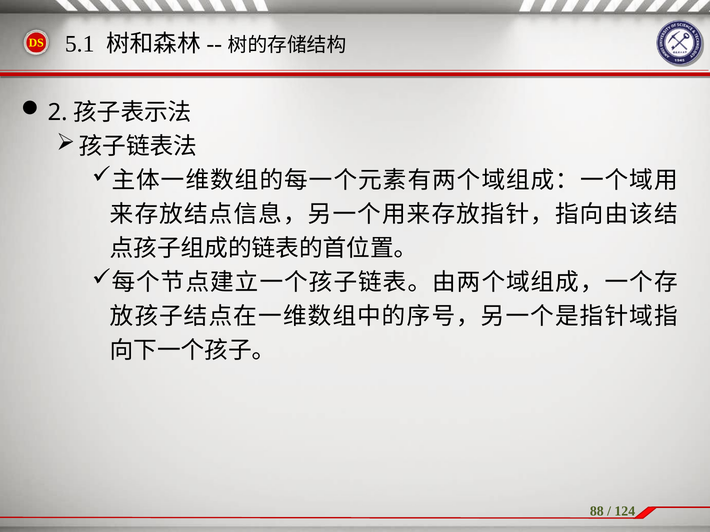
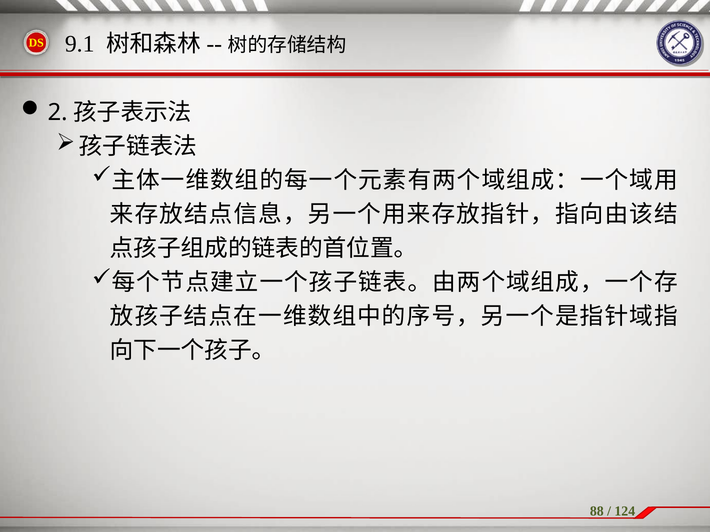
5.1: 5.1 -> 9.1 (80, 44)
